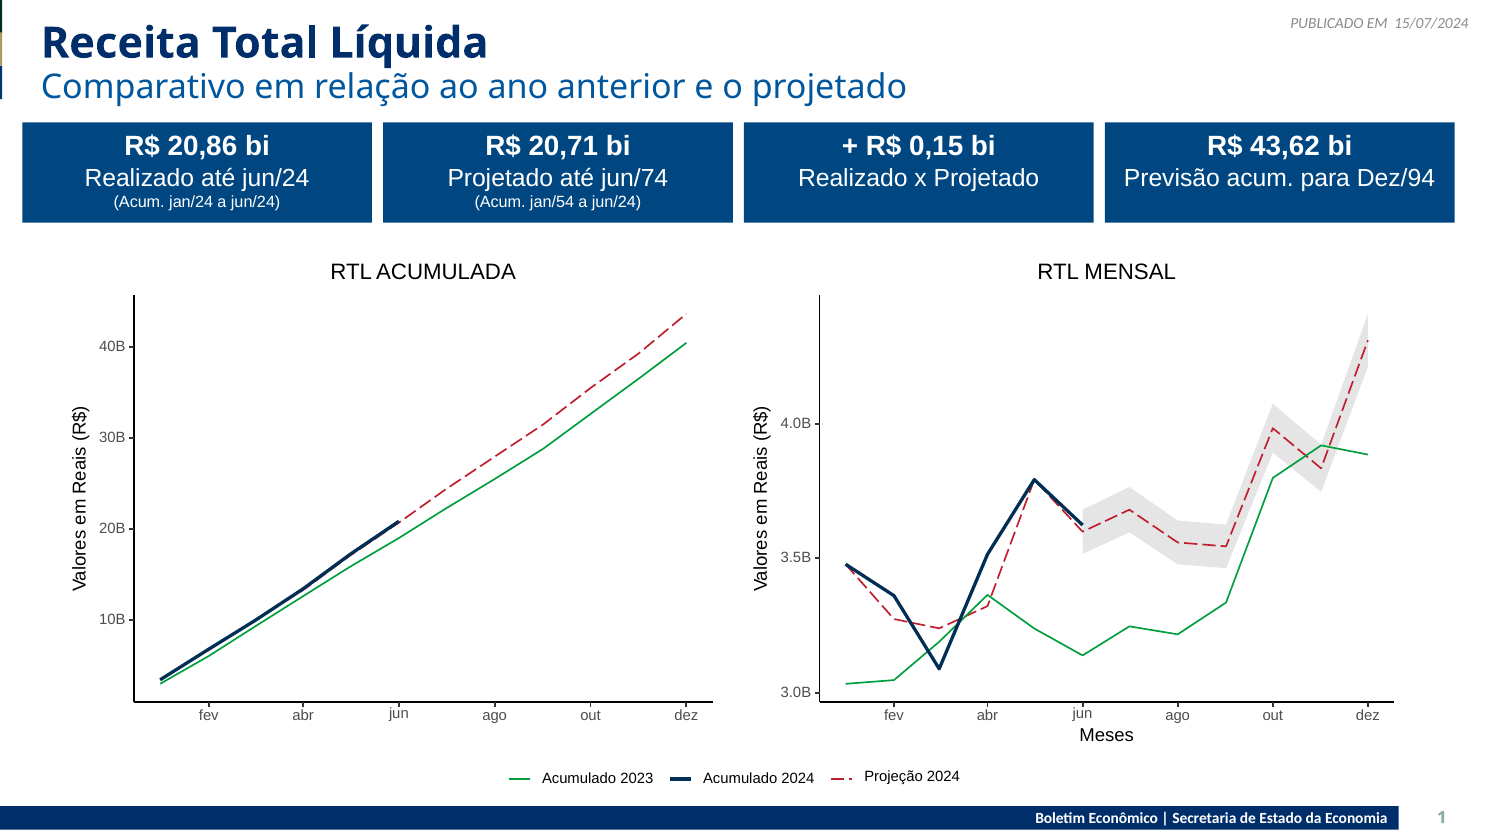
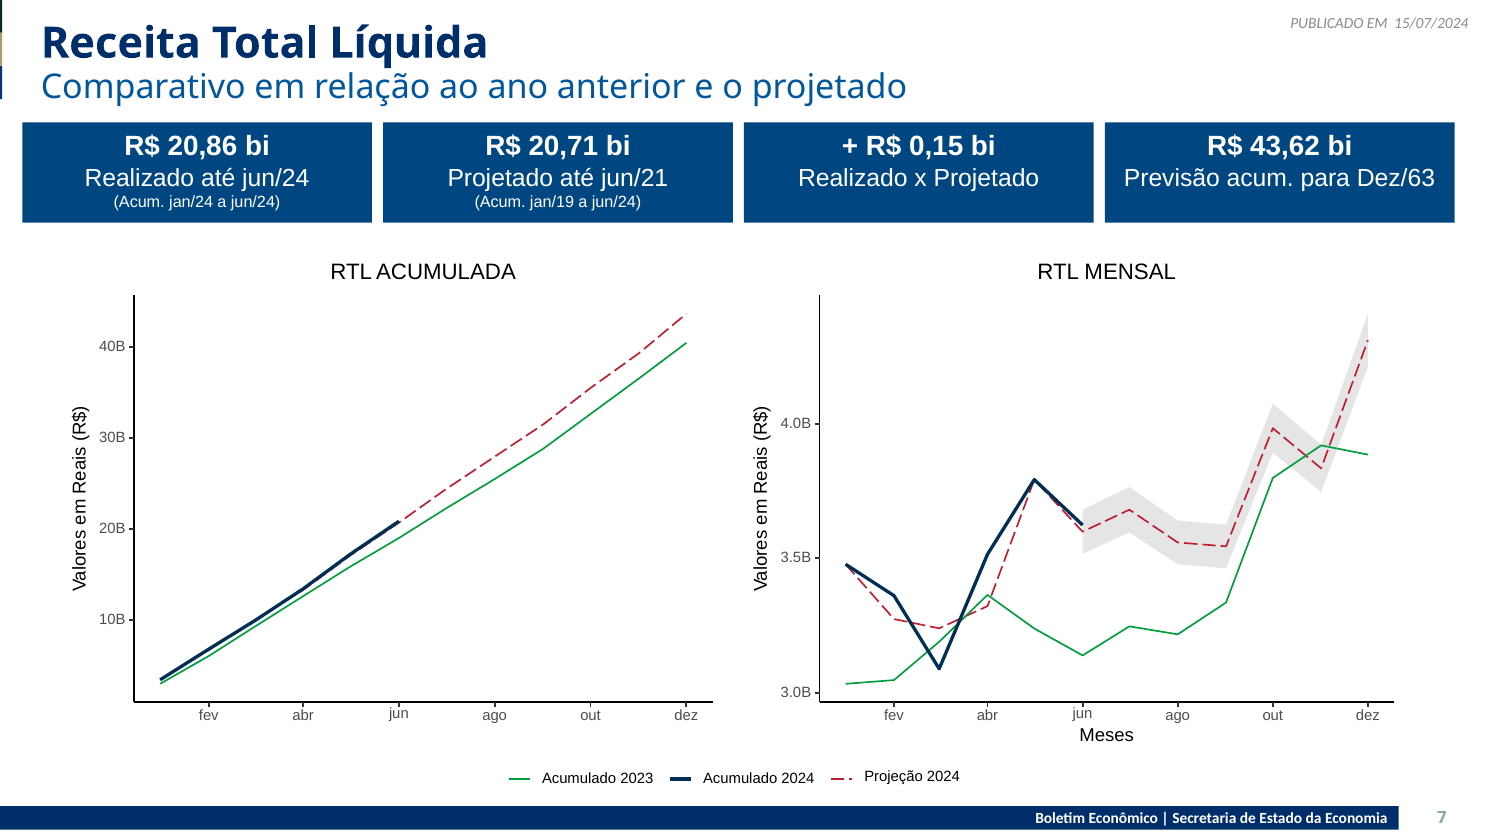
jun/74: jun/74 -> jun/21 (635, 178)
Dez/94: Dez/94 -> Dez/63 (1396, 178)
jan/54: jan/54 -> jan/19 (552, 202)
1: 1 -> 7 (1442, 818)
